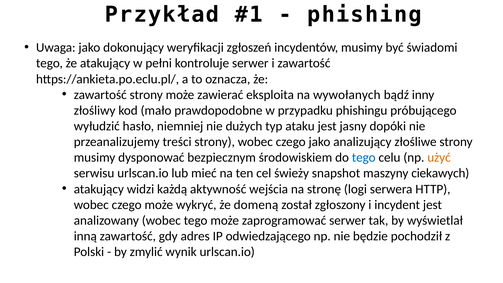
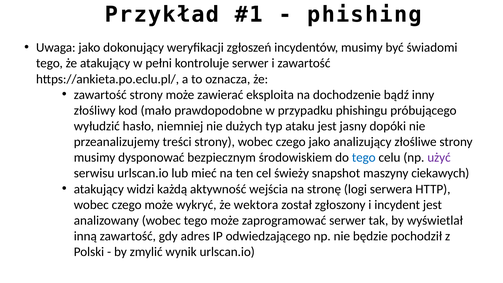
wywołanych: wywołanych -> dochodzenie (347, 95)
użyć colour: orange -> purple (439, 158)
domeną: domeną -> wektora (256, 205)
